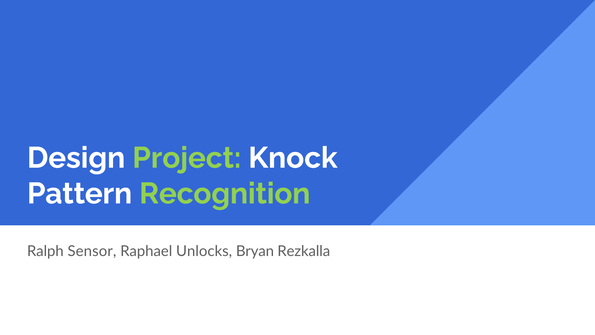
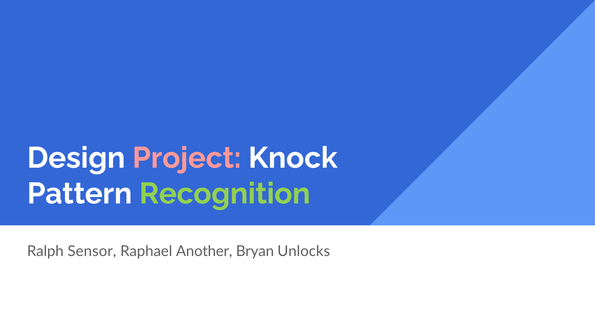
Project colour: light green -> pink (187, 158)
Unlocks: Unlocks -> Another (204, 251)
Rezkalla: Rezkalla -> Unlocks (304, 251)
